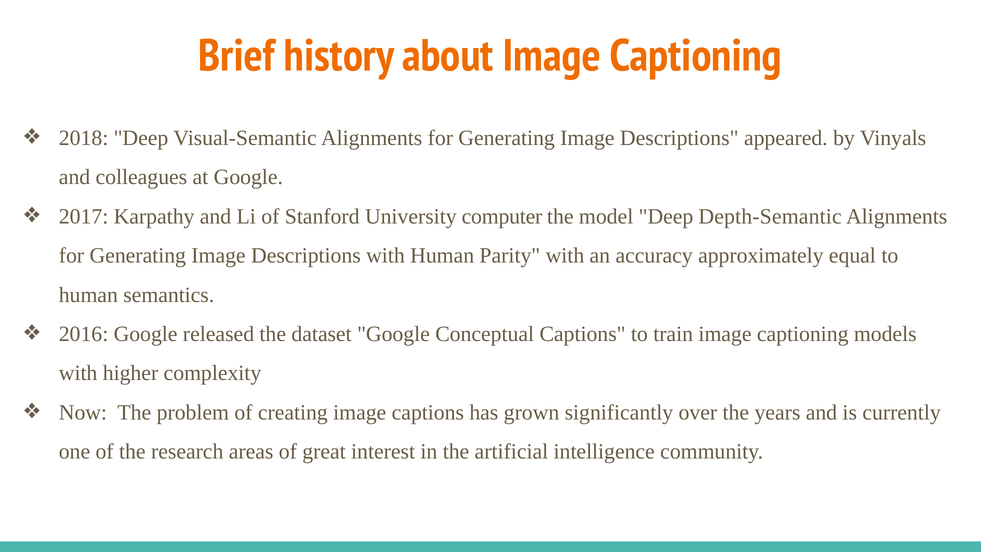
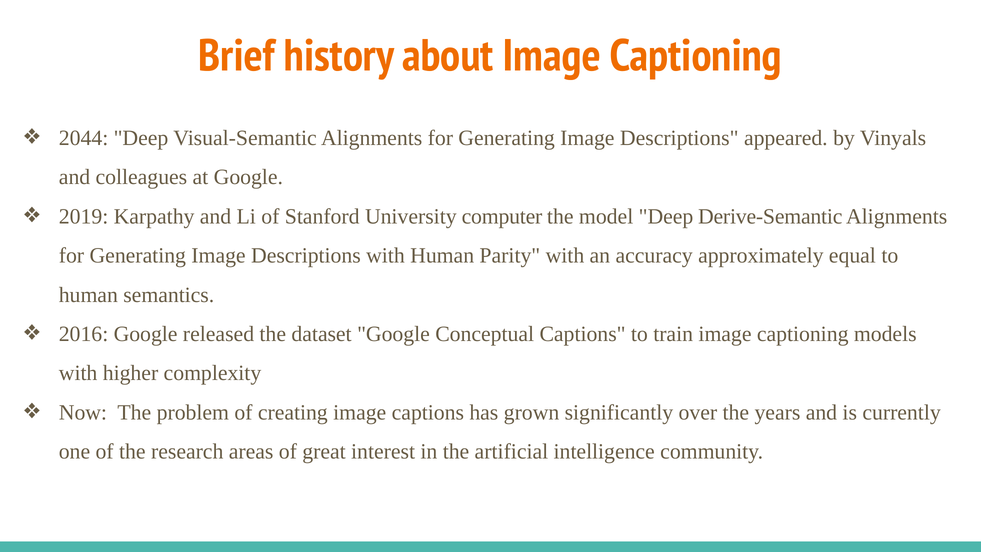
2018: 2018 -> 2044 (84, 138)
2017: 2017 -> 2019 (84, 216)
Depth-Semantic: Depth-Semantic -> Derive-Semantic (770, 216)
